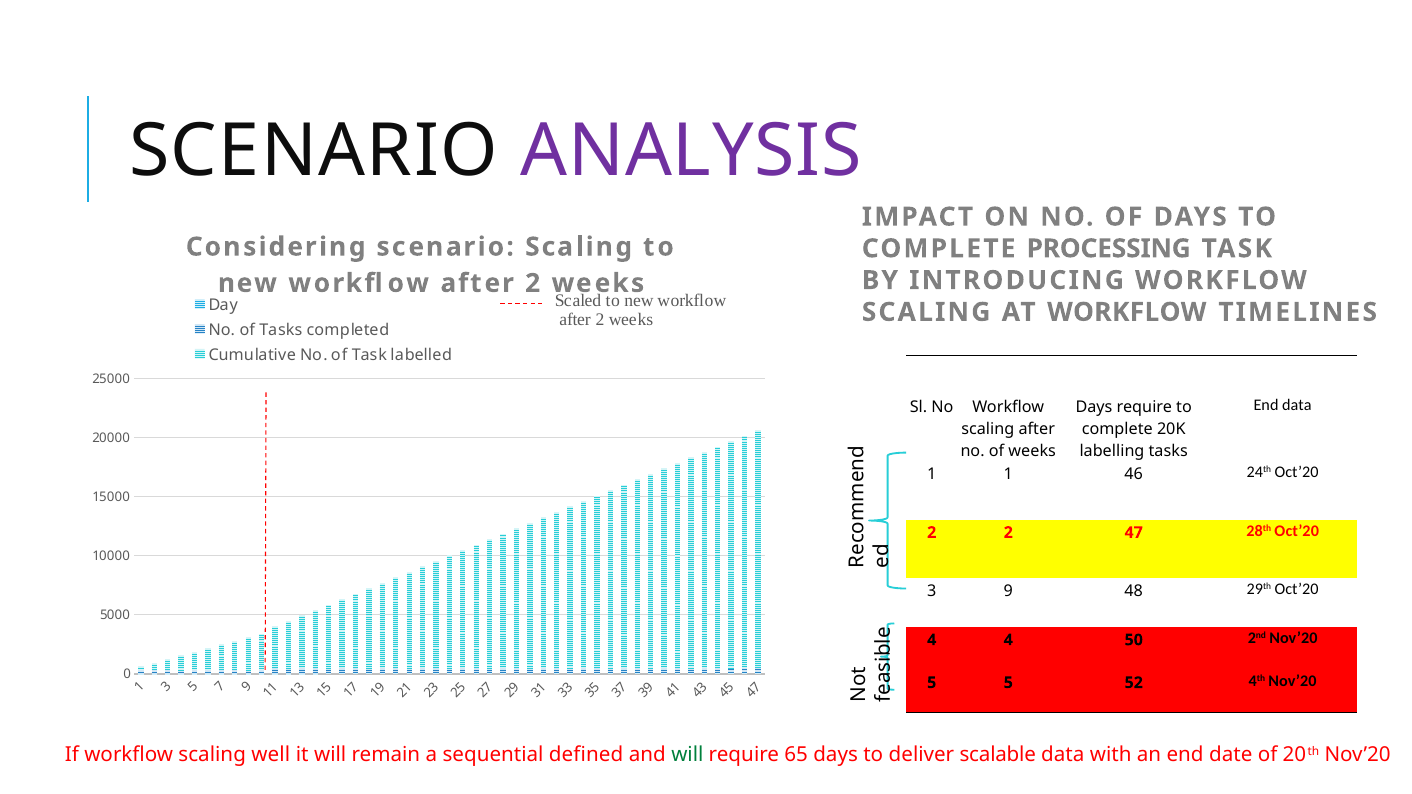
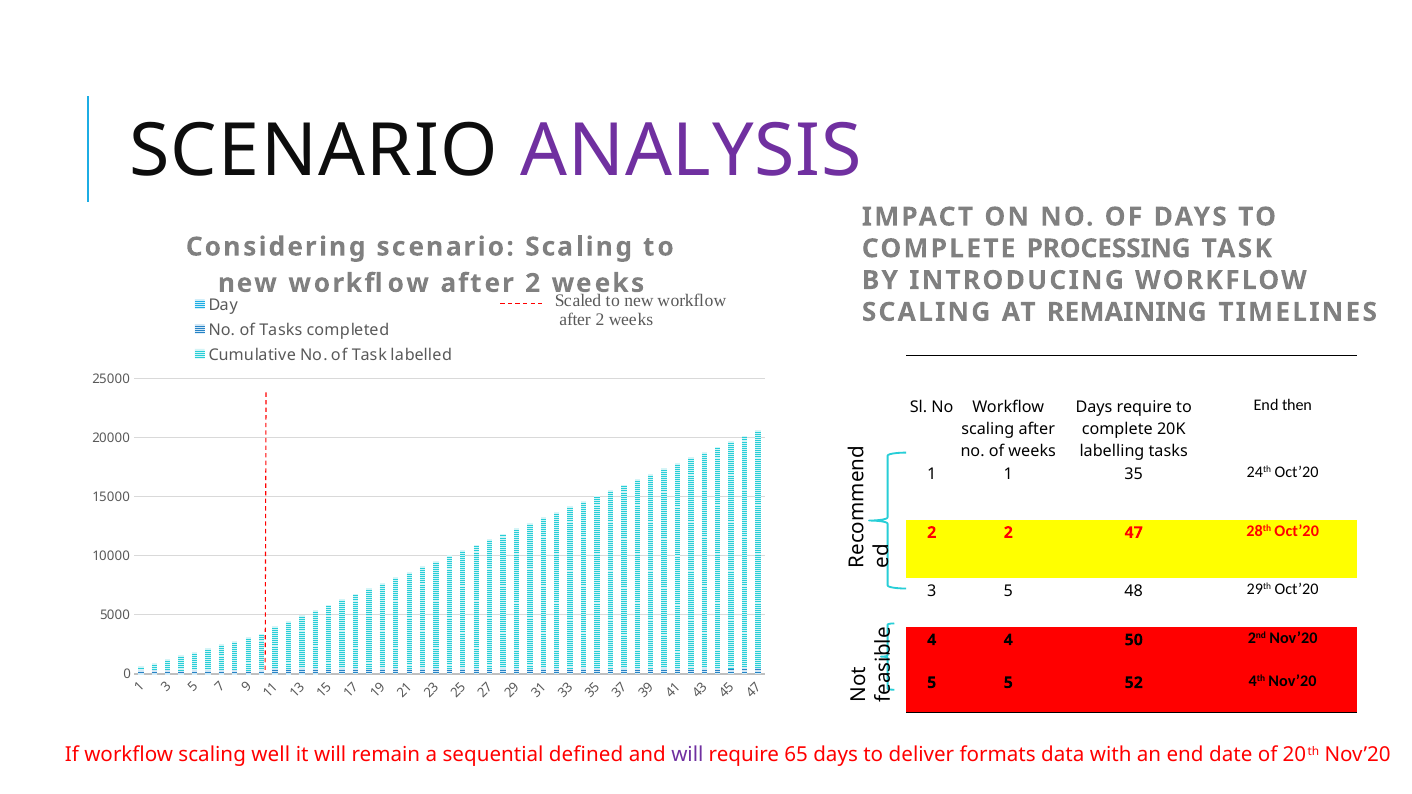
AT WORKFLOW: WORKFLOW -> REMAINING (1127, 312)
End data: data -> then (1297, 406)
46: 46 -> 35 (1134, 474)
9: 9 -> 5 (1008, 591)
will colour: green -> purple (687, 755)
scalable: scalable -> formats (998, 755)
